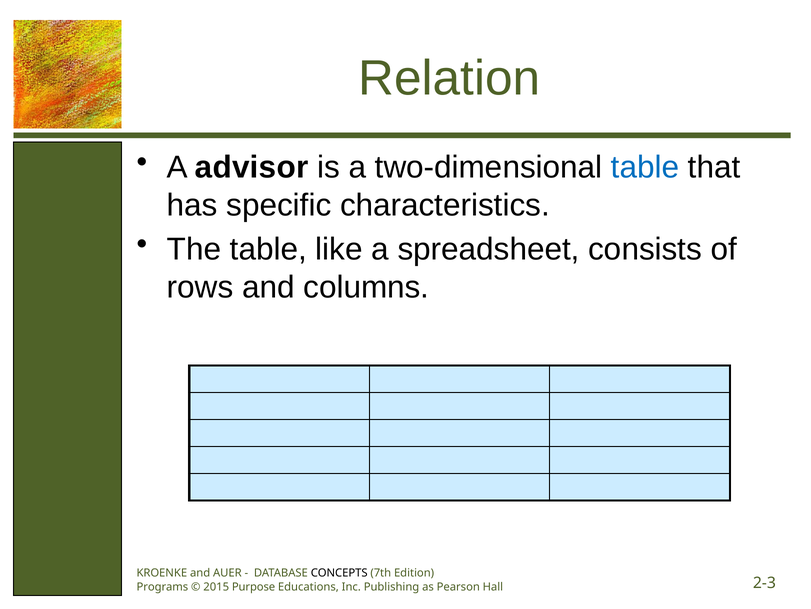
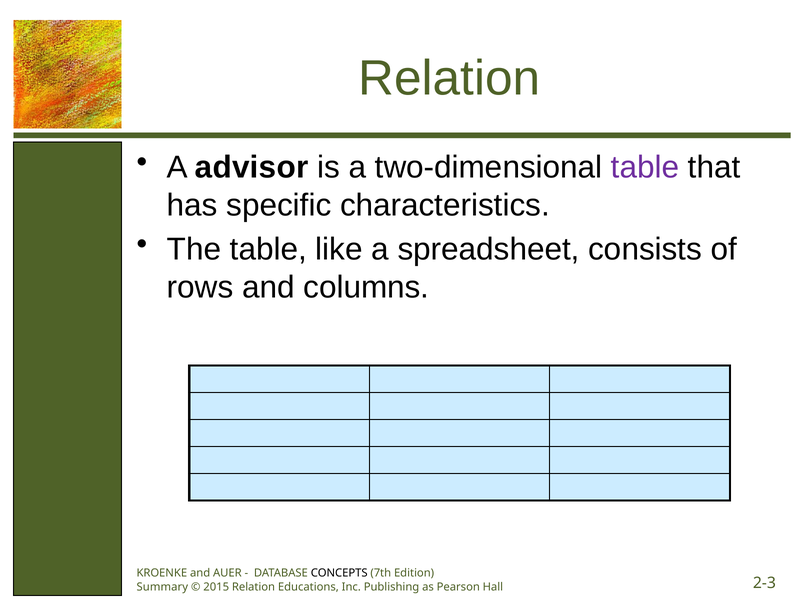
table colour: blue -> purple (645, 167)
Programs: Programs -> Summary (162, 586)
2015 Purpose: Purpose -> Relation (254, 586)
